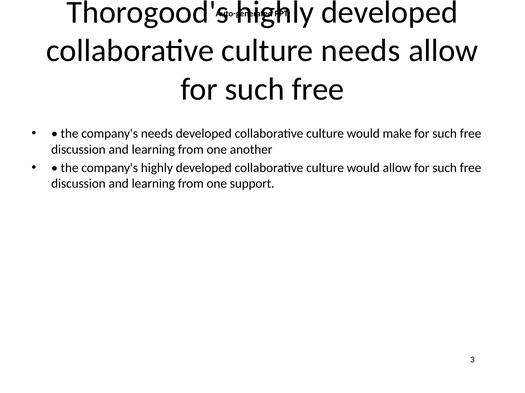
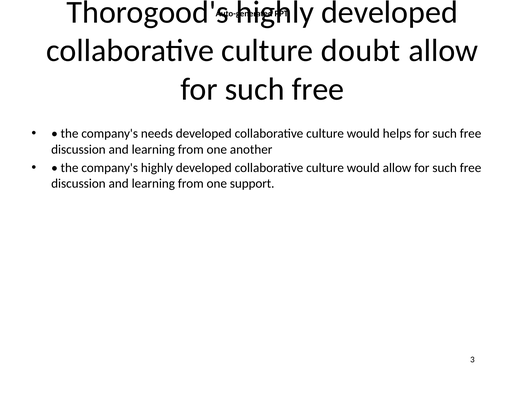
culture needs: needs -> doubt (361, 51)
make: make -> helps (397, 134)
